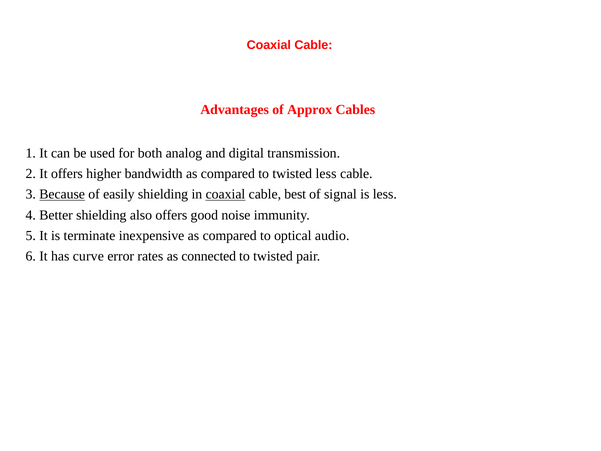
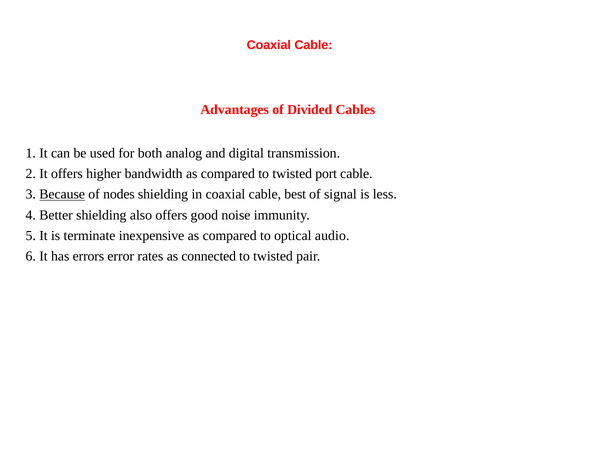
Approx: Approx -> Divided (310, 110)
twisted less: less -> port (326, 174)
easily: easily -> nodes (119, 194)
coaxial underline: present -> none (225, 194)
curve: curve -> errors (88, 256)
